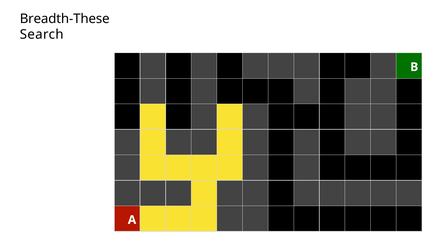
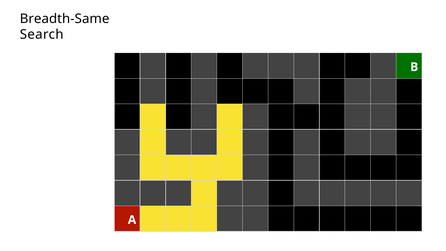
Breadth-These: Breadth-These -> Breadth-Same (65, 19)
